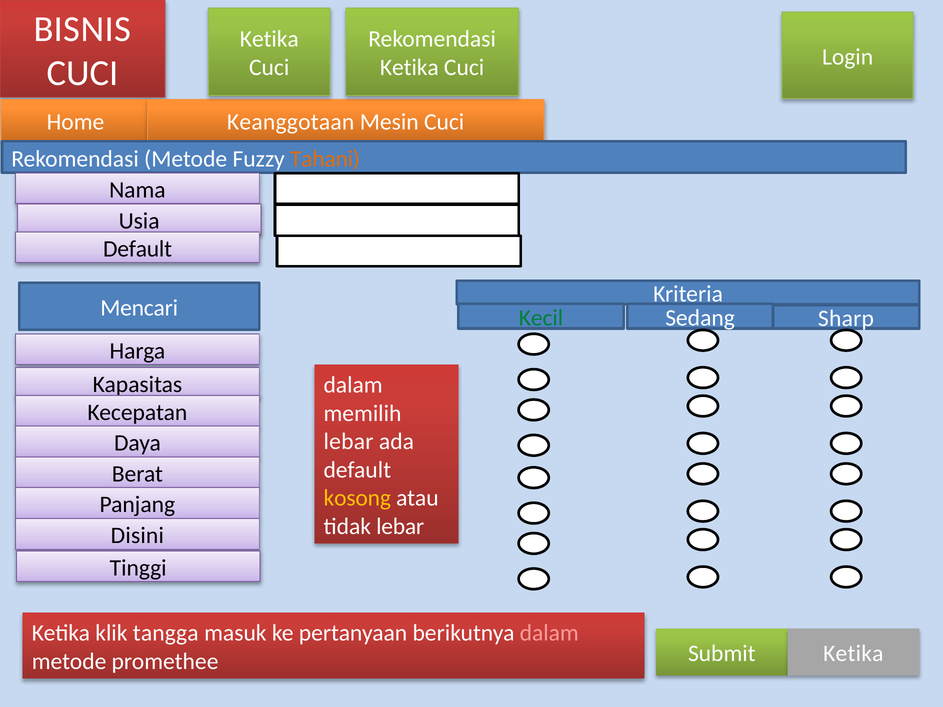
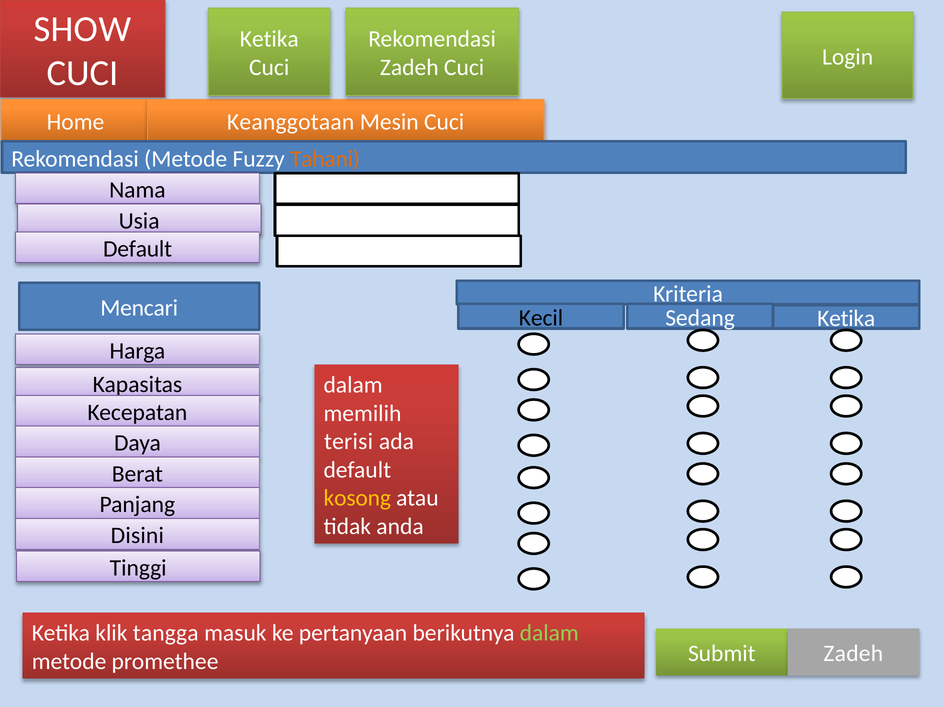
BISNIS: BISNIS -> SHOW (82, 29)
Ketika: Ketika -> Zadeh (409, 68)
Kecil colour: green -> black (541, 318)
Sedang Sharp: Sharp -> Ketika (846, 318)
lebar: lebar -> terisi (349, 442)
tidak lebar: lebar -> anda (400, 527)
dalam colour: pink -> light green (549, 633)
Submit Ketika: Ketika -> Zadeh (853, 654)
